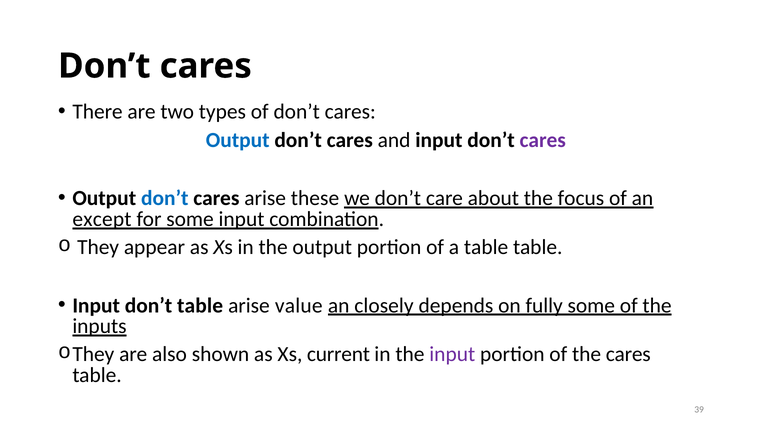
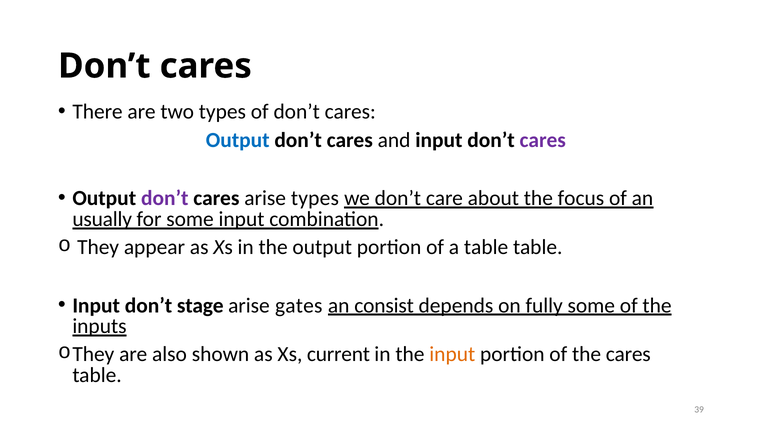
don’t colour: blue -> purple (165, 198)
arise these: these -> types (315, 198)
except: except -> usually (102, 219)
don’t table: table -> stage (200, 305)
value: value -> gates (299, 305)
closely: closely -> consist (384, 305)
input colour: purple -> orange (452, 354)
